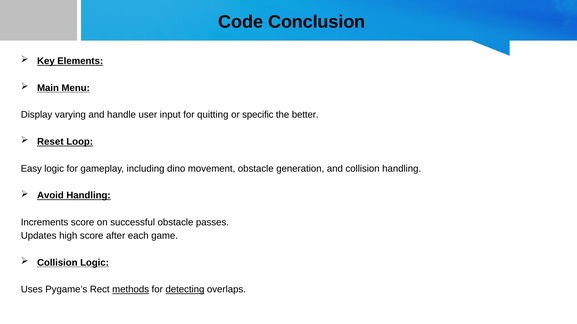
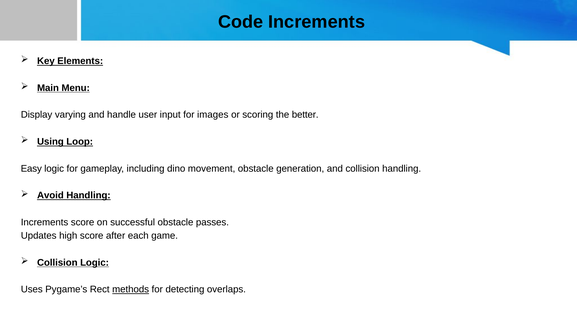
Code Conclusion: Conclusion -> Increments (317, 22)
quitting: quitting -> images (213, 115)
specific: specific -> scoring (258, 115)
Reset: Reset -> Using (50, 142)
detecting underline: present -> none (185, 290)
